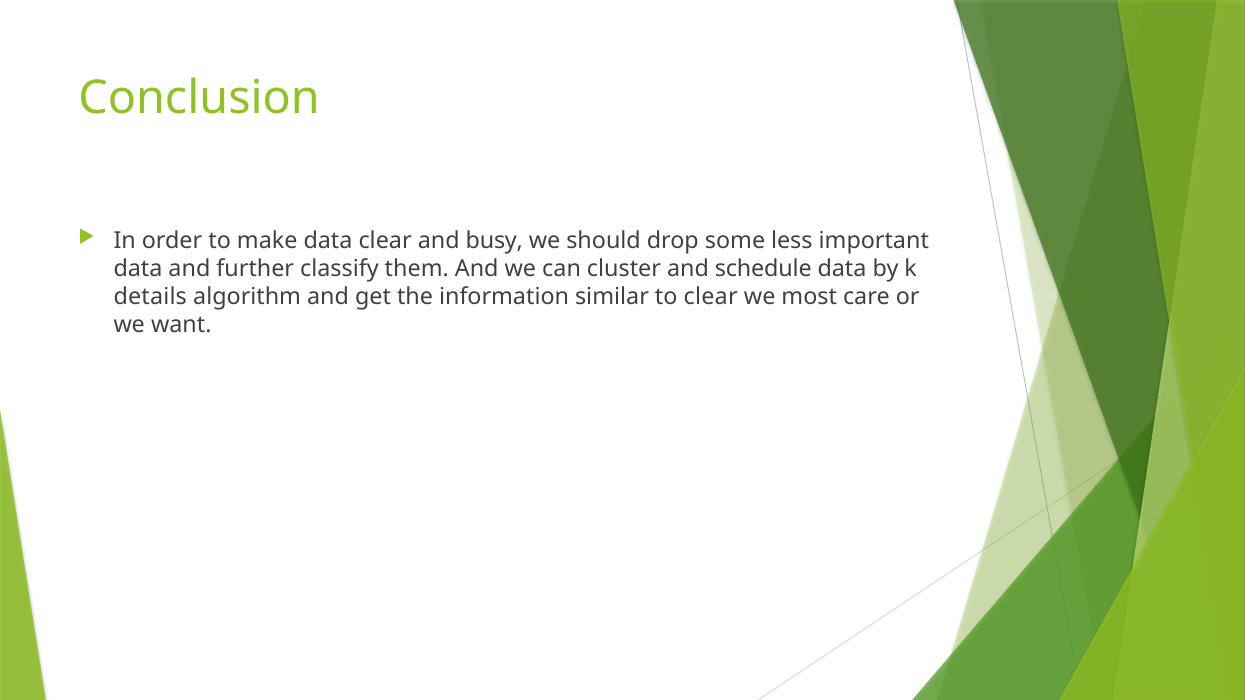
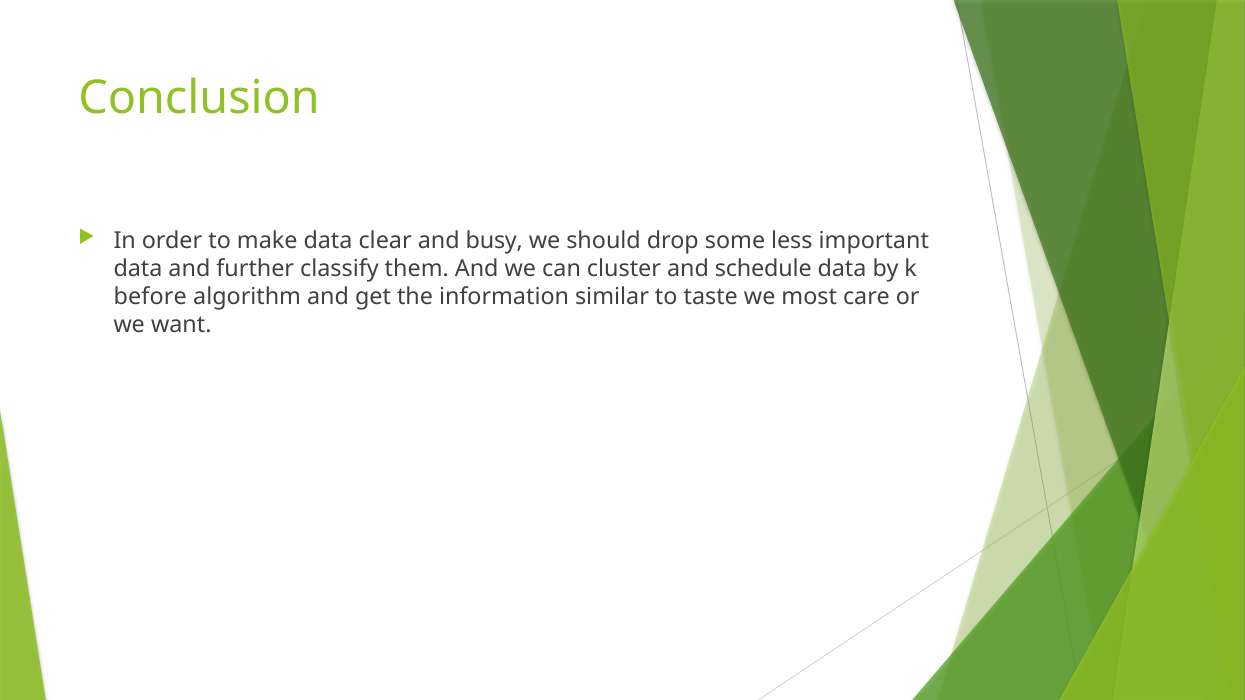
details: details -> before (150, 297)
to clear: clear -> taste (711, 297)
